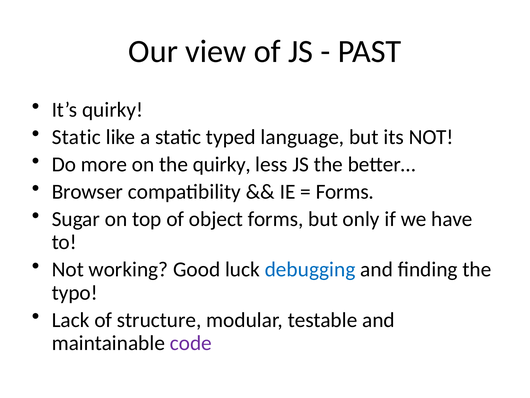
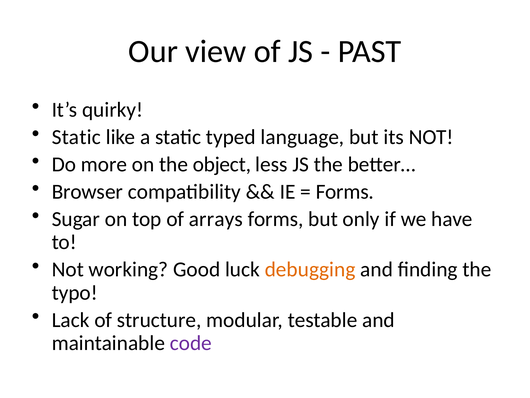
the quirky: quirky -> object (222, 164)
object: object -> arrays (216, 219)
debugging colour: blue -> orange (310, 269)
